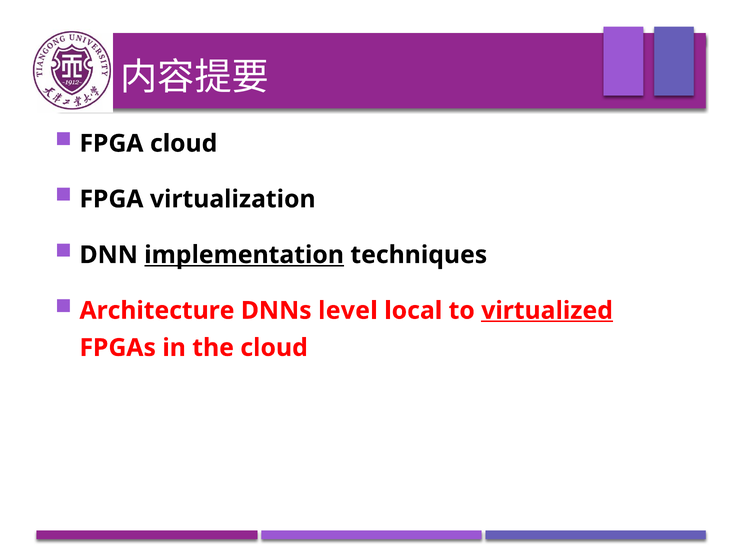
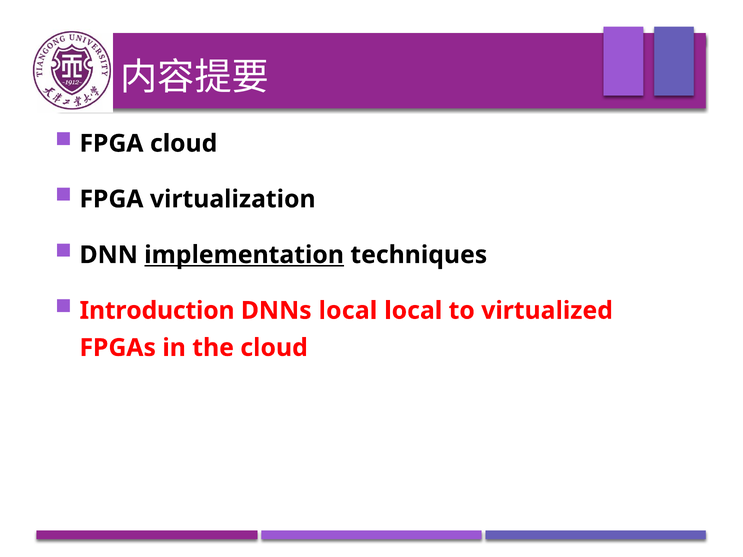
Architecture: Architecture -> Introduction (157, 311)
DNNs level: level -> local (348, 311)
virtualized underline: present -> none (547, 311)
